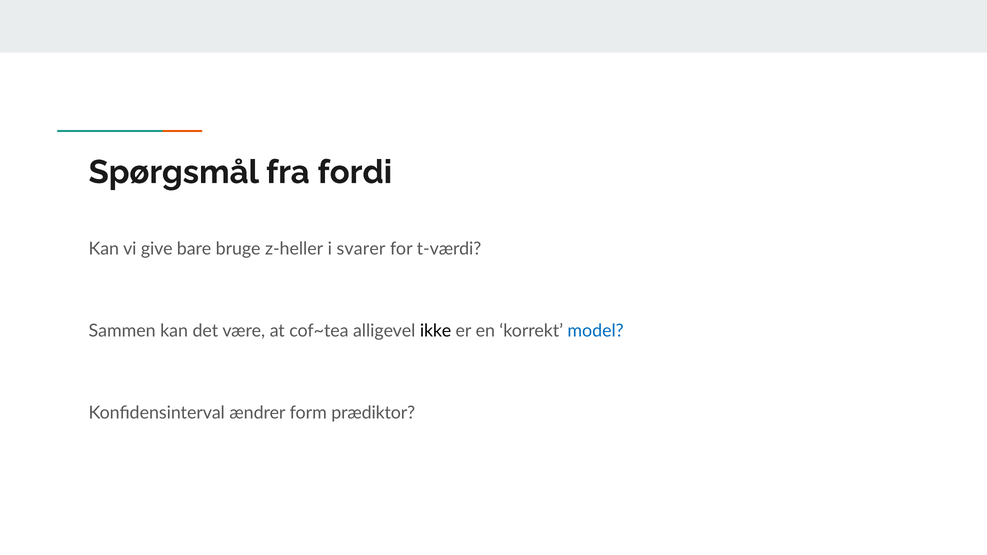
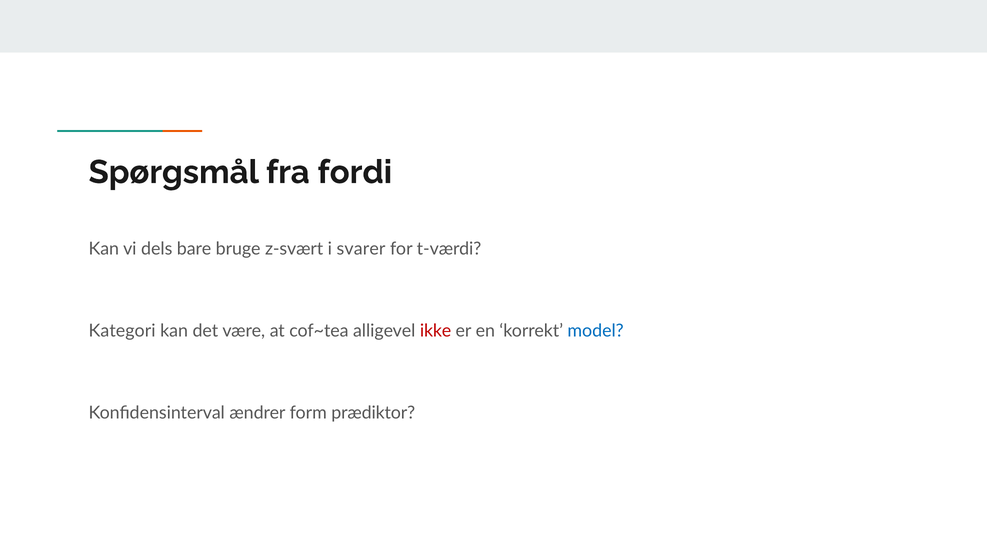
give: give -> dels (157, 249)
z-heller: z-heller -> z-svært (294, 249)
Sammen: Sammen -> Kategori (122, 331)
ikke colour: black -> red (436, 331)
